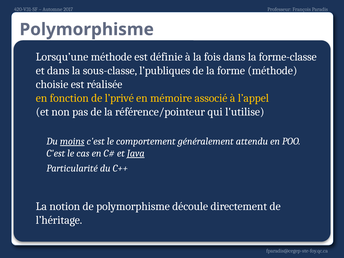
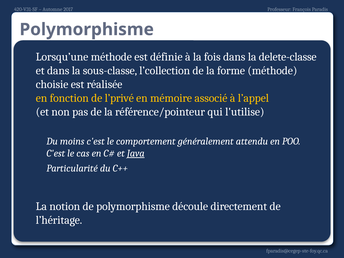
forme-classe: forme-classe -> delete-classe (288, 57)
l’publiques: l’publiques -> l’collection (165, 71)
moins underline: present -> none (72, 141)
